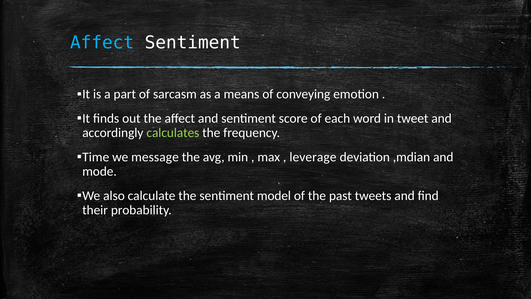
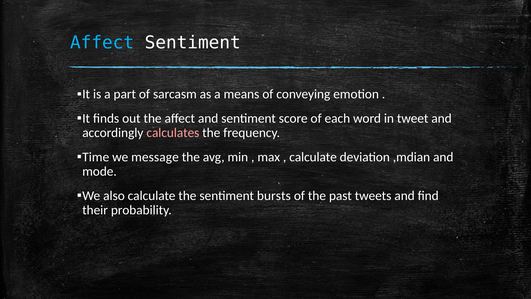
calculates colour: light green -> pink (173, 133)
leverage: leverage -> calculate (313, 157)
model: model -> bursts (274, 196)
